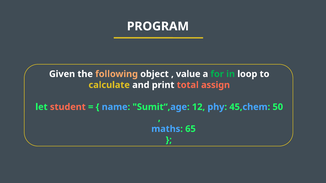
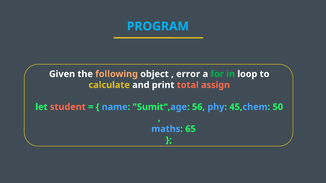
PROGRAM colour: white -> light blue (158, 26)
value: value -> error (188, 74)
12: 12 -> 56 (199, 107)
